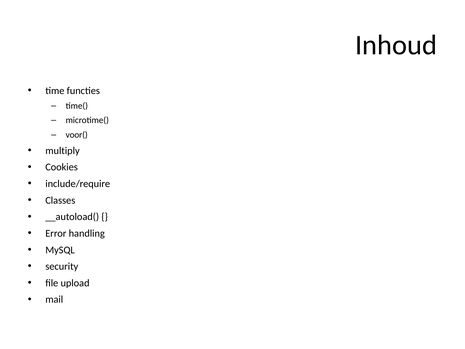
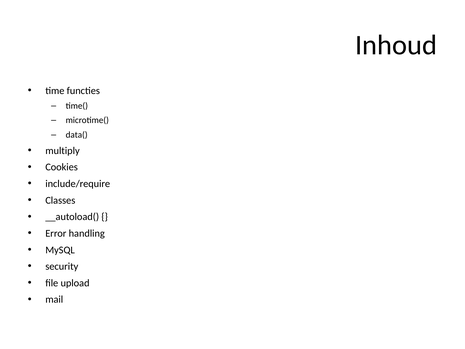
voor(: voor( -> data( (77, 135)
